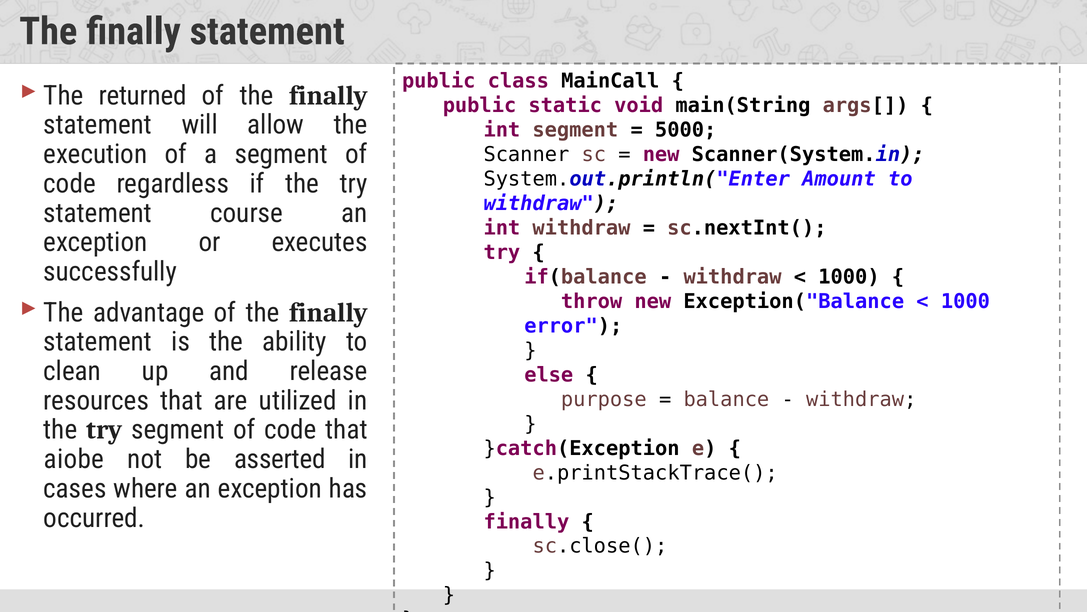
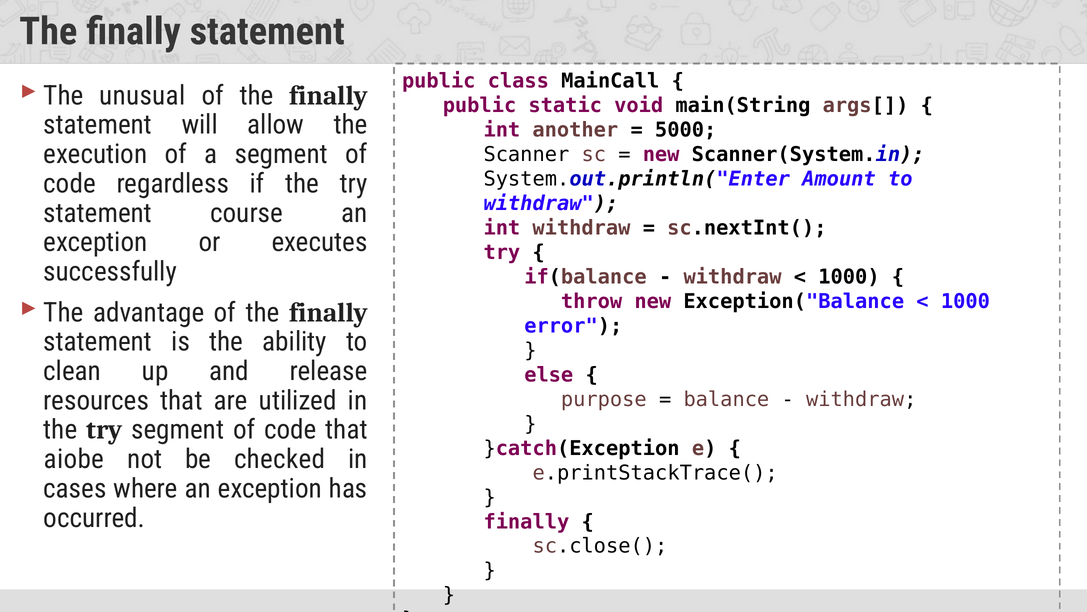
returned: returned -> unusual (142, 96)
int segment: segment -> another (575, 130)
asserted: asserted -> checked (280, 459)
